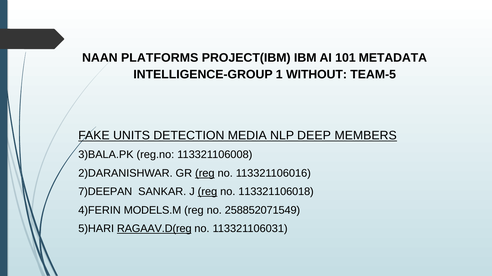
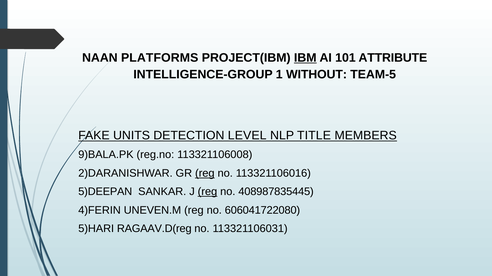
IBM underline: none -> present (305, 58)
METADATA: METADATA -> ATTRIBUTE (393, 58)
MEDIA: MEDIA -> LEVEL (247, 136)
DEEP: DEEP -> TITLE (314, 136)
3)BALA.PK: 3)BALA.PK -> 9)BALA.PK (106, 155)
7)DEEPAN: 7)DEEPAN -> 5)DEEPAN (105, 192)
113321106018: 113321106018 -> 408987835445 (276, 192)
MODELS.M: MODELS.M -> UNEVEN.M (152, 211)
258852071549: 258852071549 -> 606041722080 (262, 211)
RAGAAV.D(reg underline: present -> none (154, 229)
